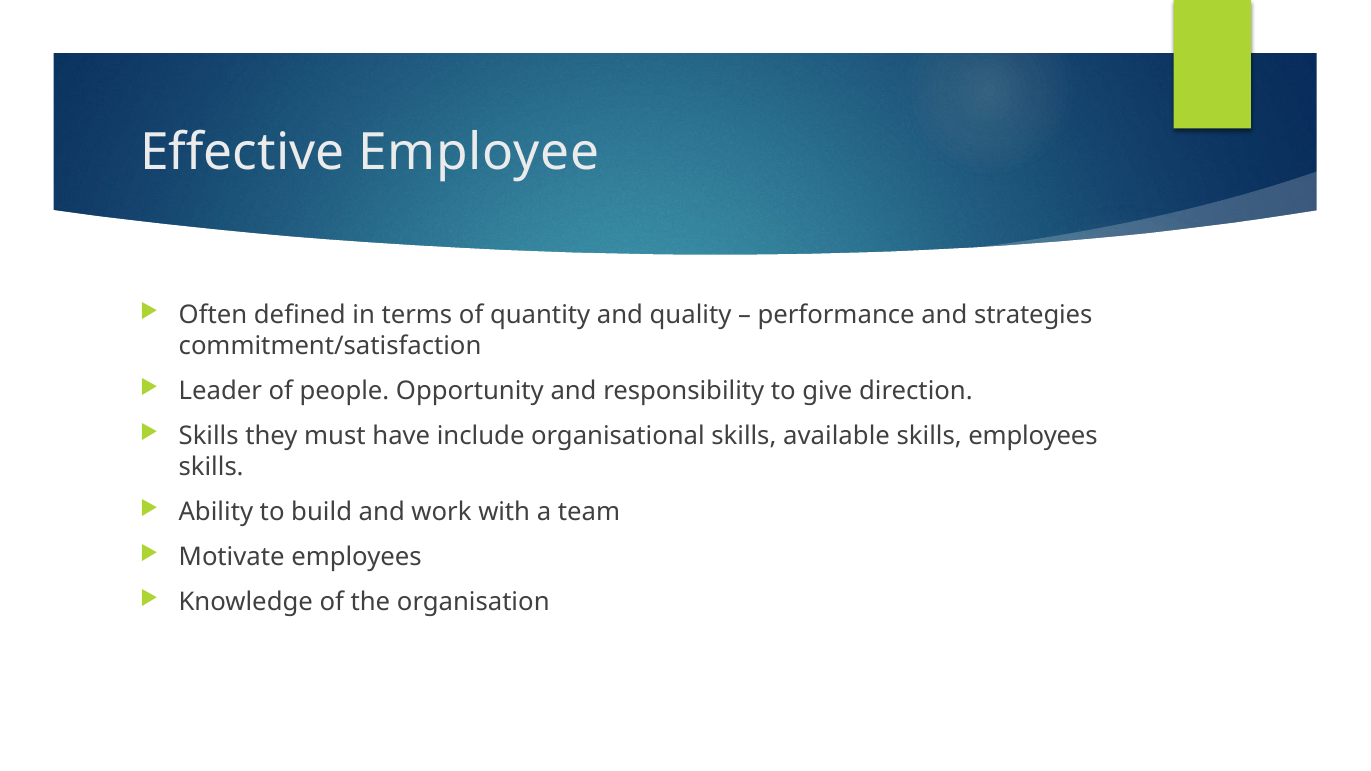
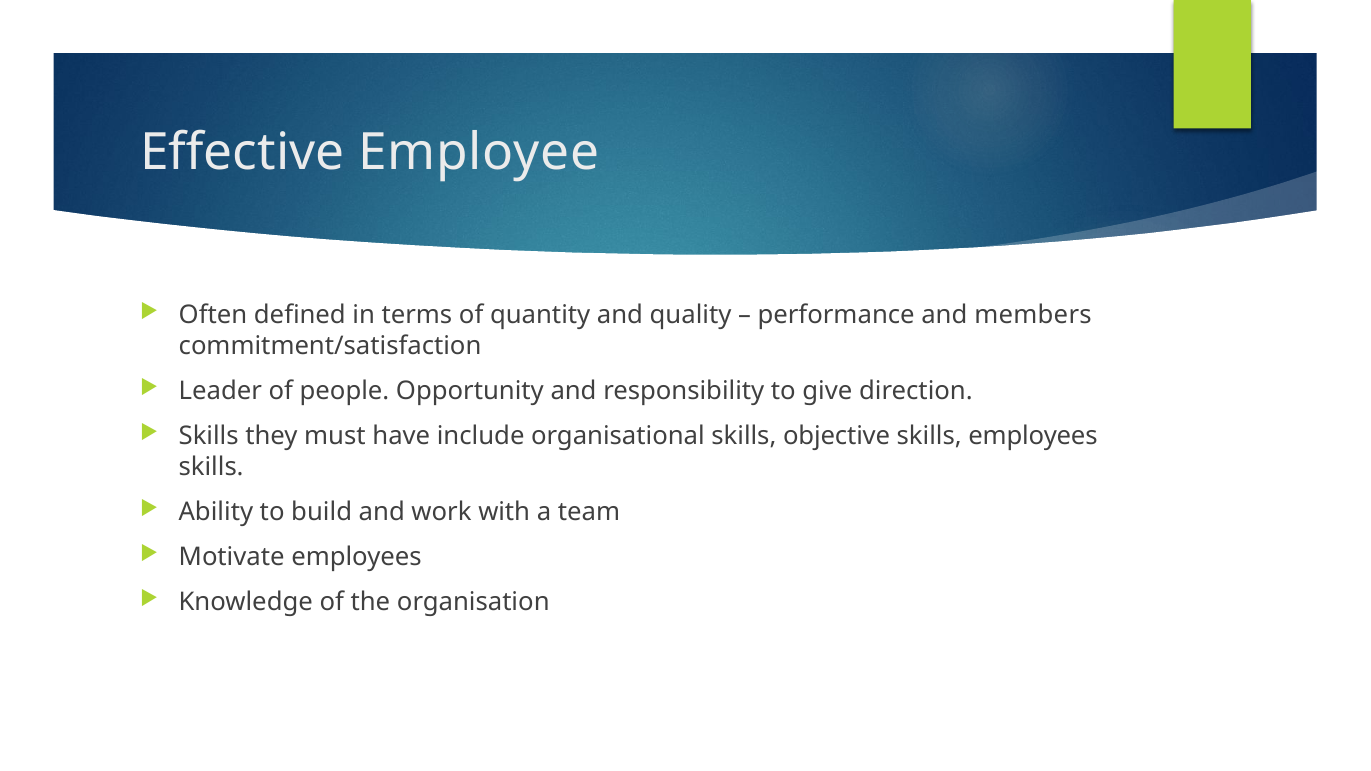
strategies: strategies -> members (1033, 315)
available: available -> objective (837, 436)
